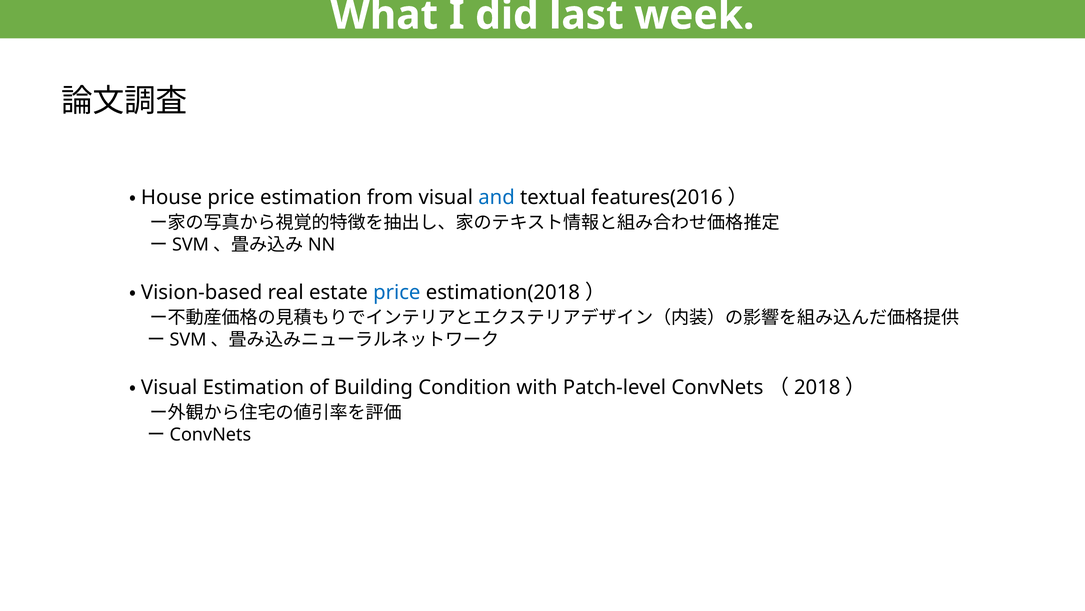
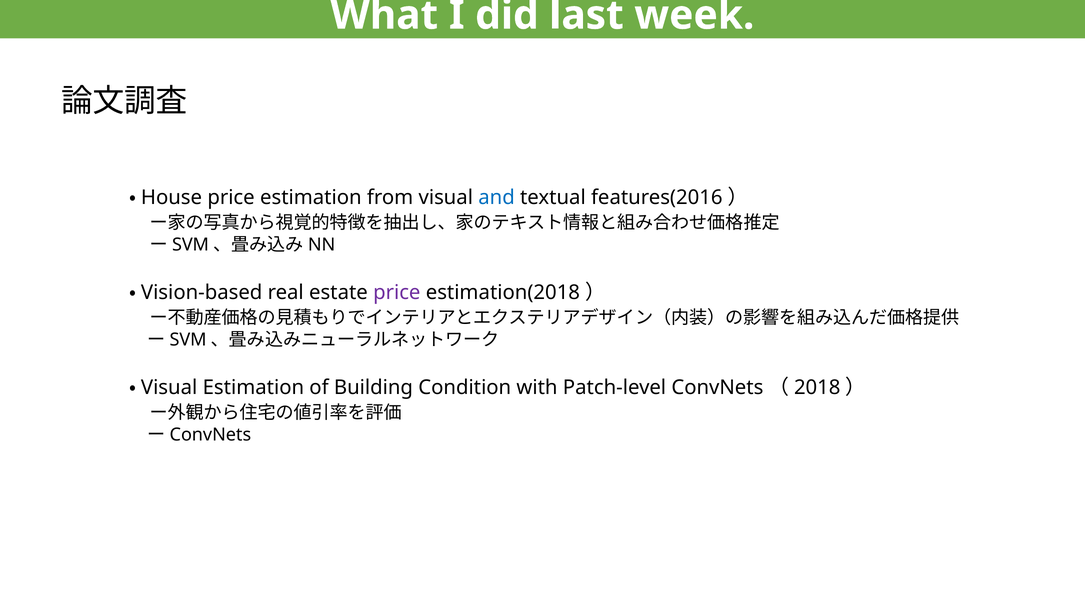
price colour: blue -> purple (397, 292)
